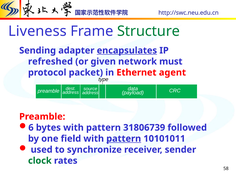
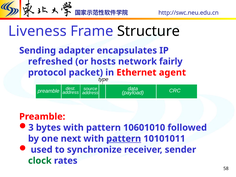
Structure colour: green -> black (148, 31)
encapsulates underline: present -> none (127, 50)
given: given -> hosts (103, 61)
must: must -> fairly (171, 61)
6: 6 -> 3 (31, 128)
31806739: 31806739 -> 10601010 (144, 128)
field: field -> next (71, 139)
